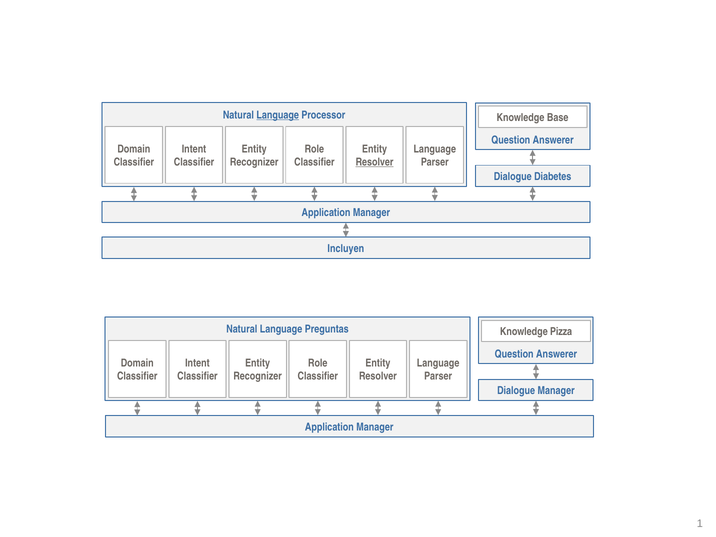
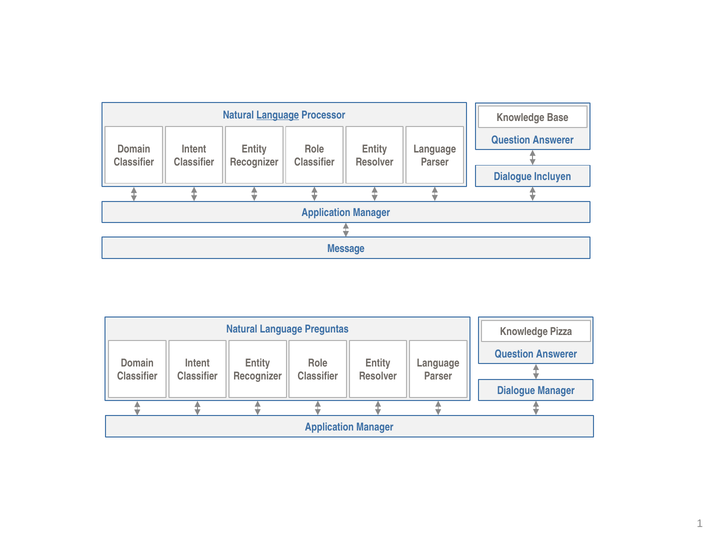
Resolver underline: present -> none (375, 162)
Diabetes: Diabetes -> Incluyen (553, 177)
Incluyen: Incluyen -> Message (346, 248)
